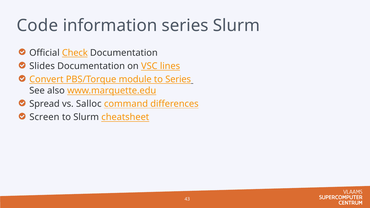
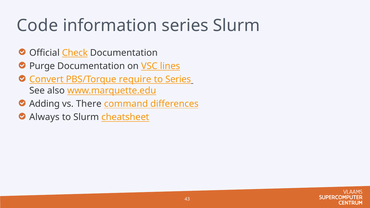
Slides: Slides -> Purge (42, 66)
module: module -> require (135, 79)
Spread: Spread -> Adding (44, 104)
Salloc: Salloc -> There (89, 104)
Screen: Screen -> Always (44, 117)
